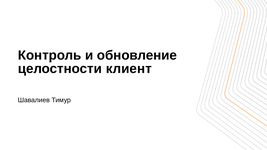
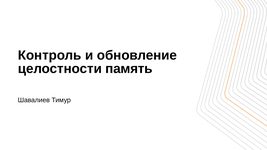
клиент: клиент -> память (129, 69)
